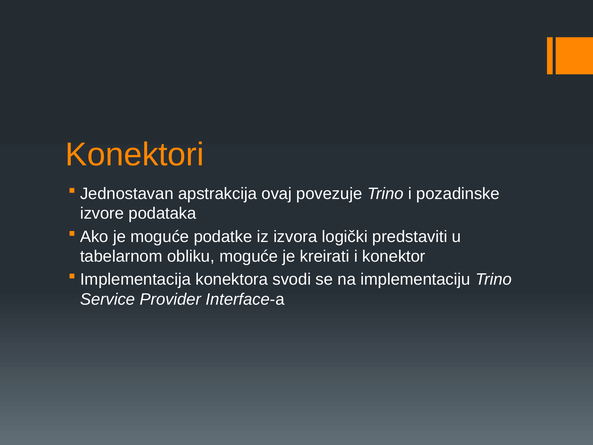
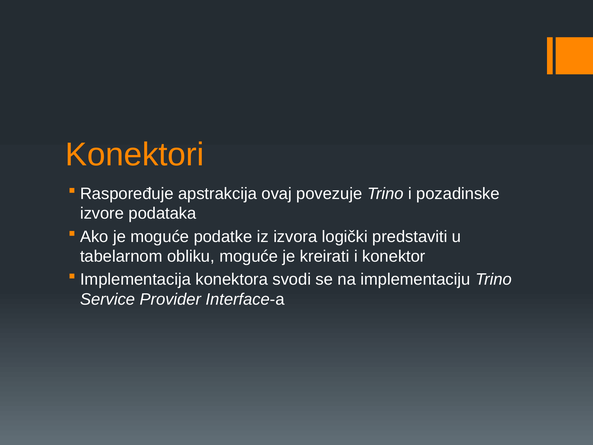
Jednostavan: Jednostavan -> Raspoređuje (127, 194)
